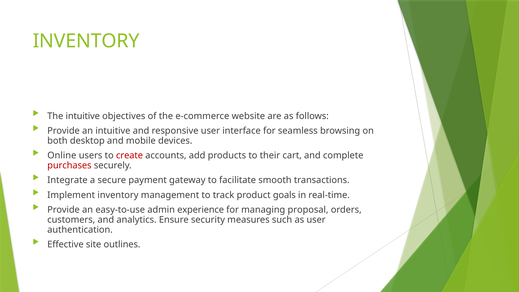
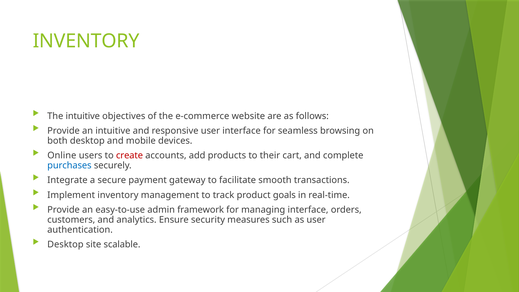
purchases colour: red -> blue (69, 165)
experience: experience -> framework (201, 210)
managing proposal: proposal -> interface (308, 210)
Effective: Effective -> Desktop (65, 244)
outlines: outlines -> scalable (122, 244)
